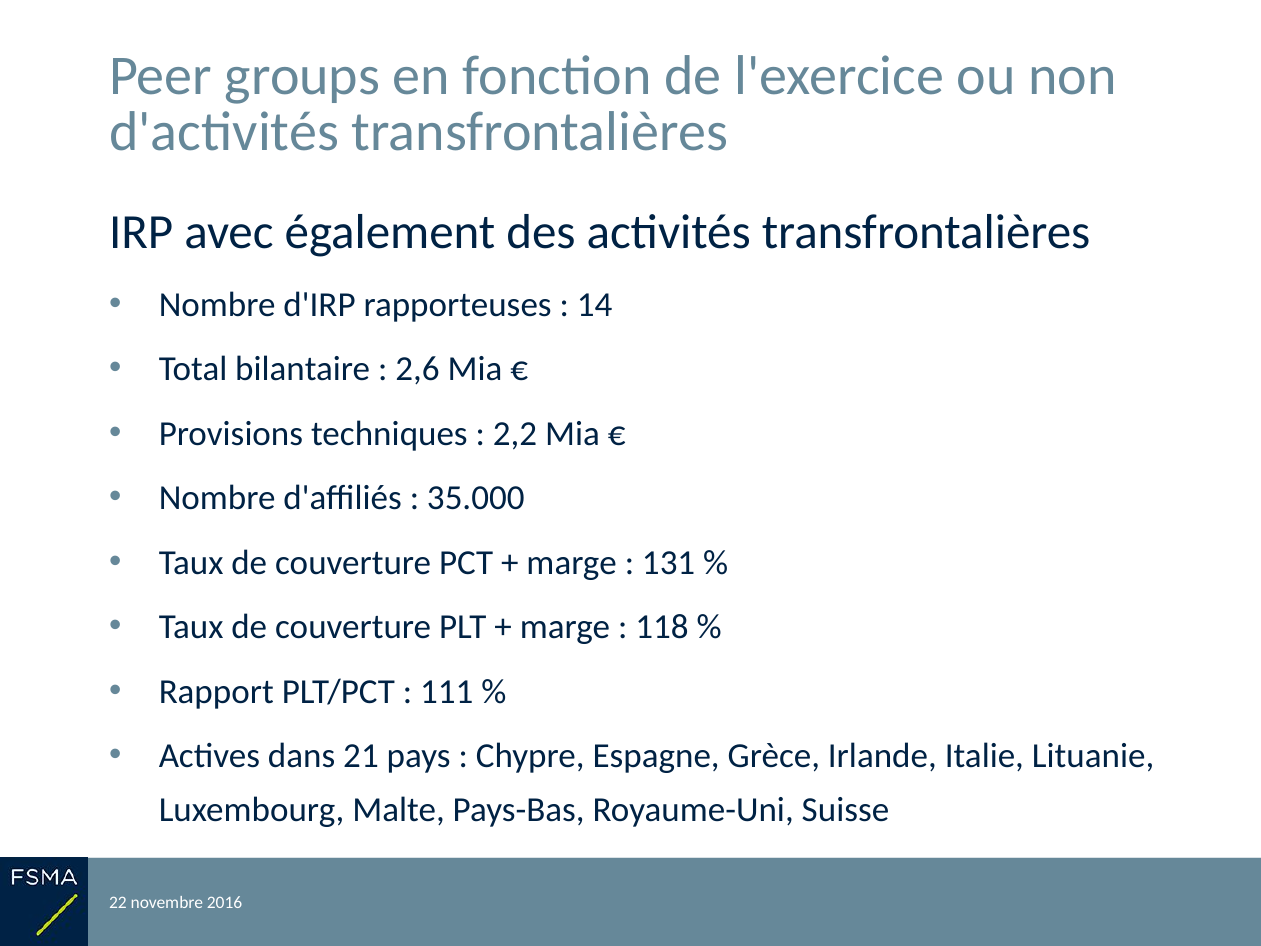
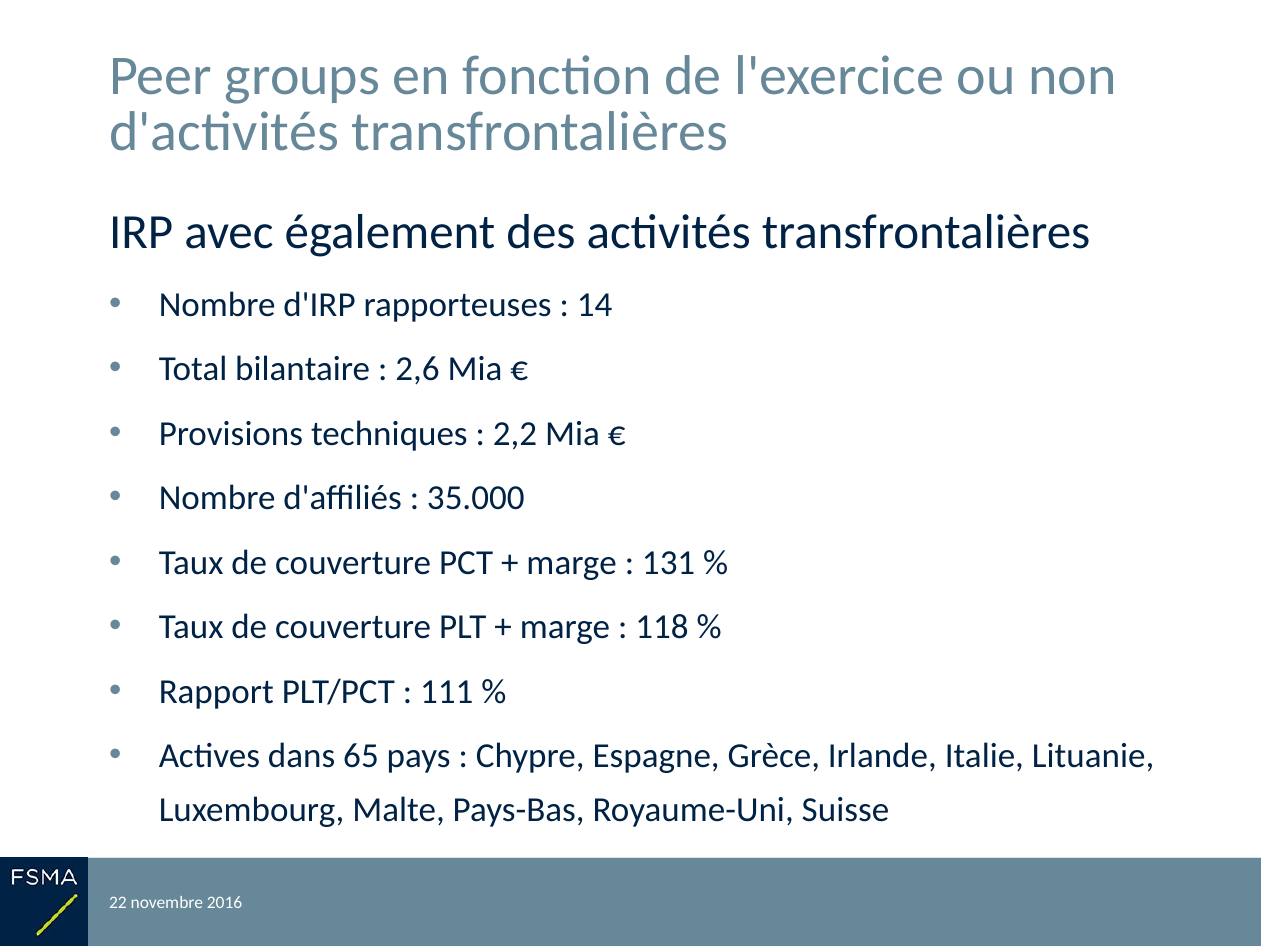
21: 21 -> 65 (361, 756)
